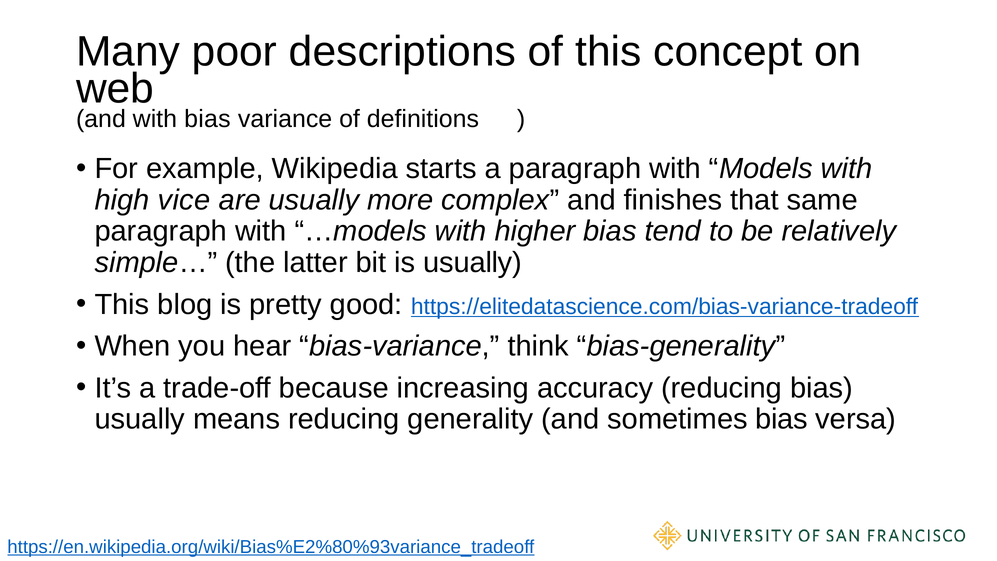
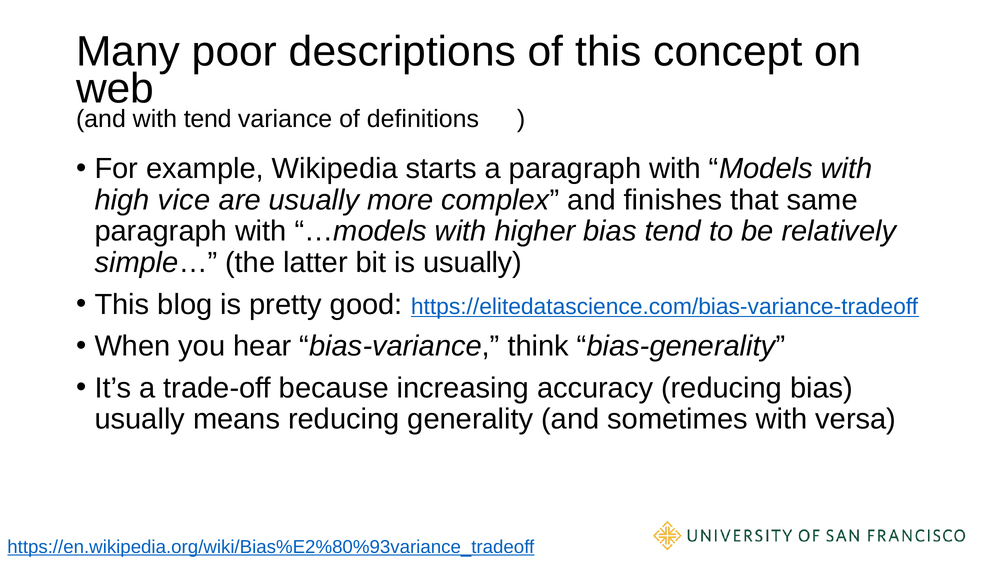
with bias: bias -> tend (208, 119)
sometimes bias: bias -> with (782, 419)
